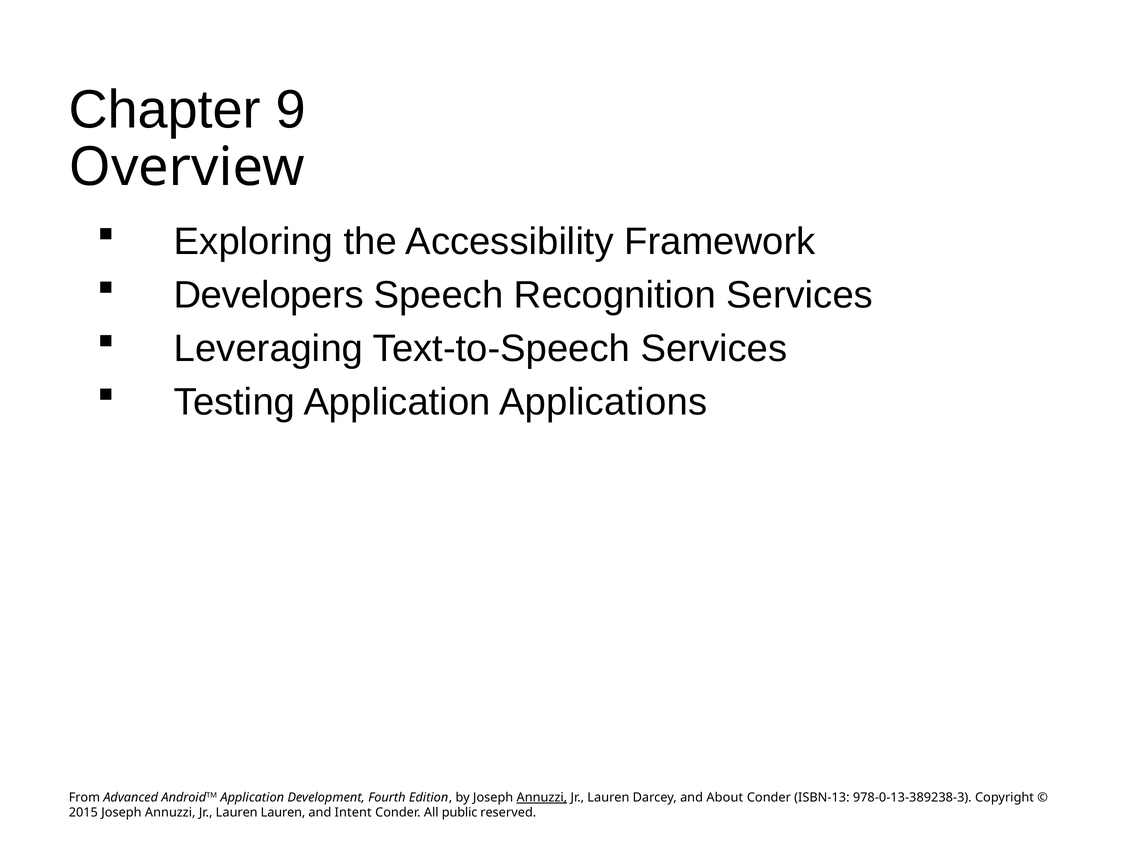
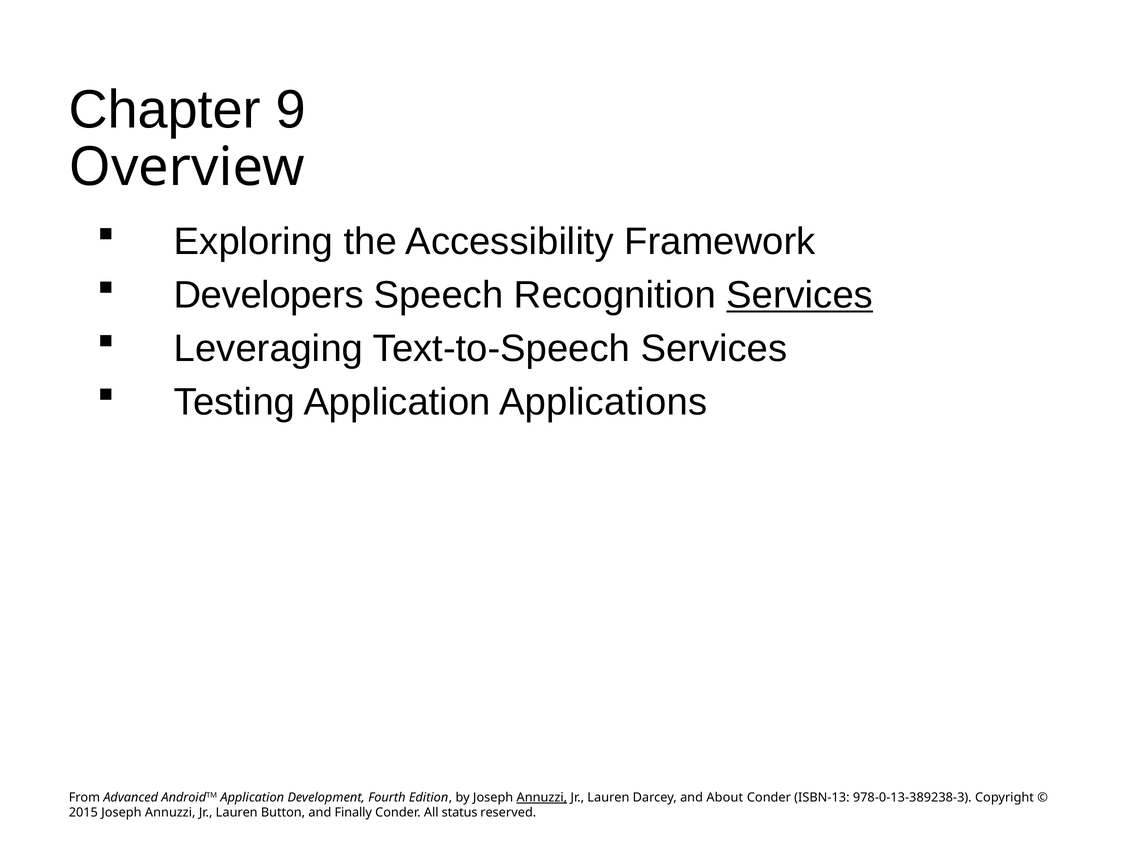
Services underline: none -> present (800, 295)
Lauren Lauren: Lauren -> Button (283, 813)
Intent: Intent -> Finally (353, 813)
public: public -> status (460, 813)
